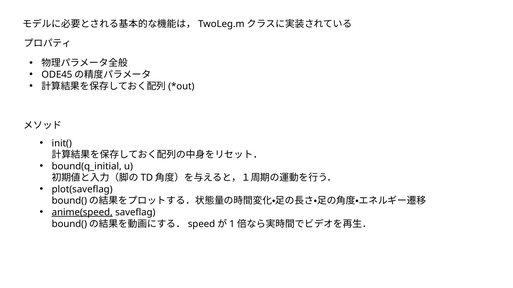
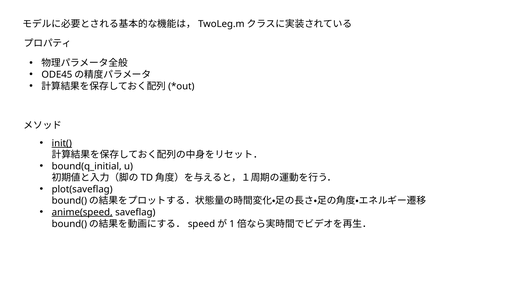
init( underline: none -> present (62, 143)
